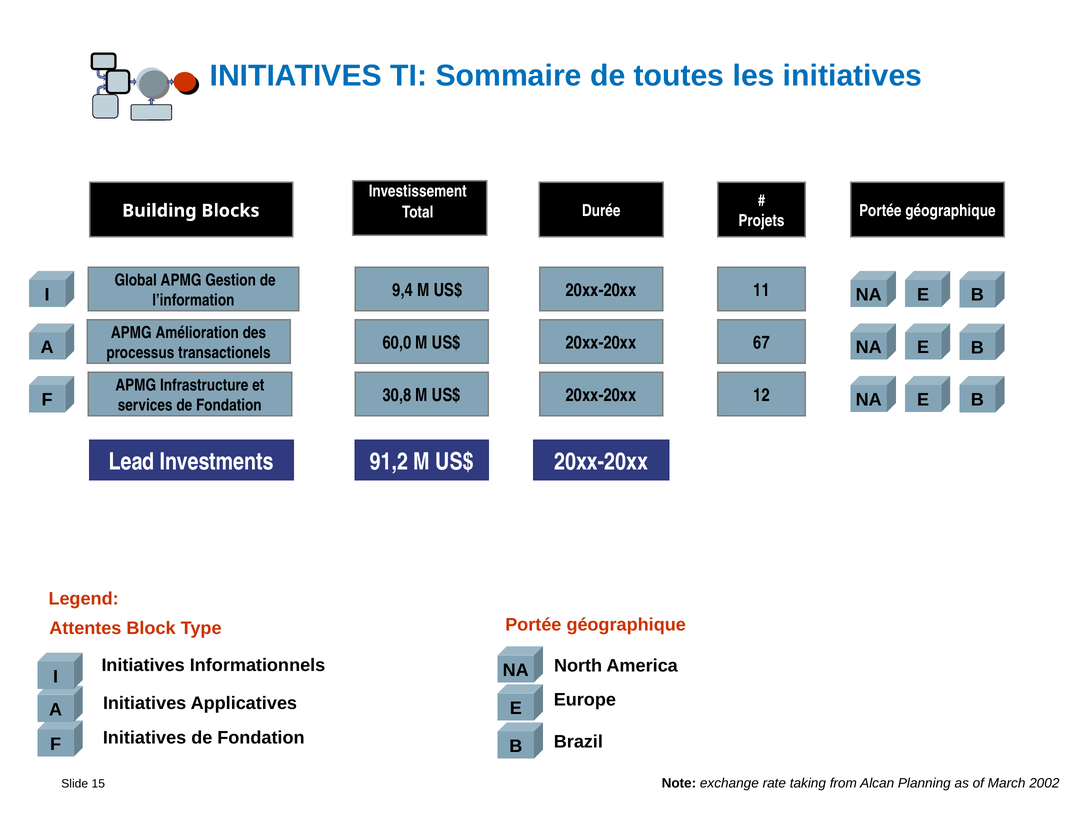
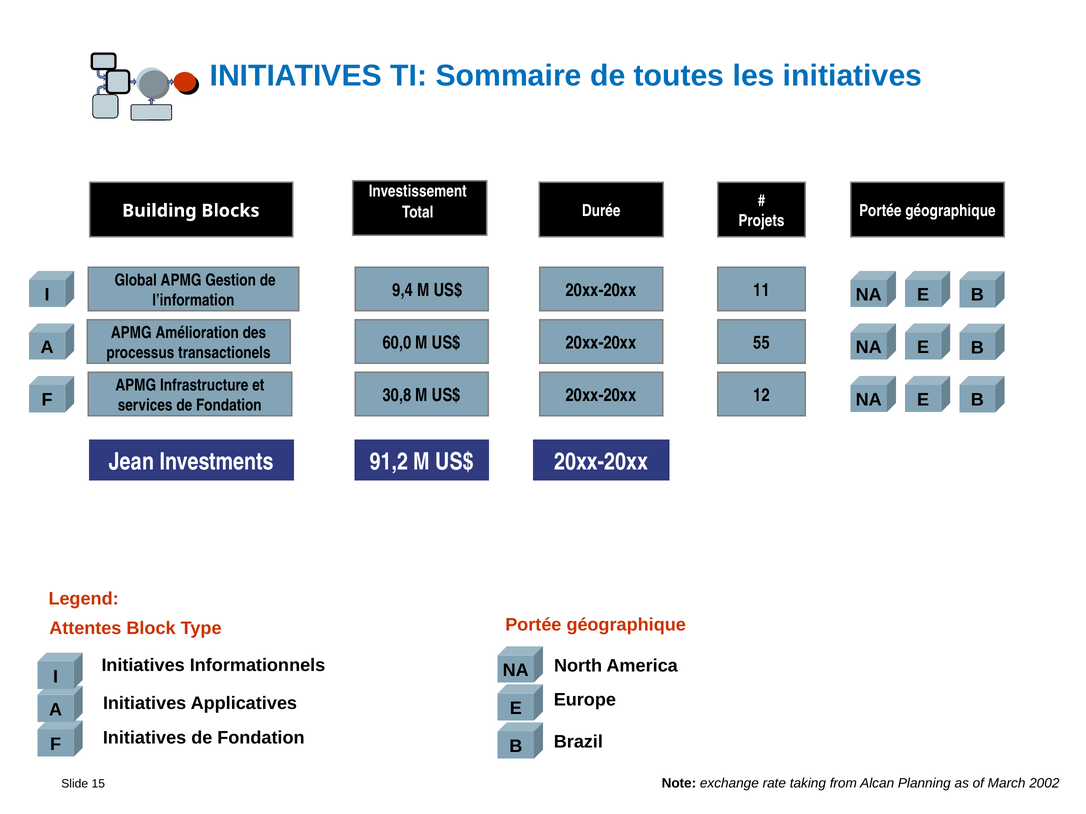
67: 67 -> 55 (762, 343)
Lead: Lead -> Jean (131, 462)
